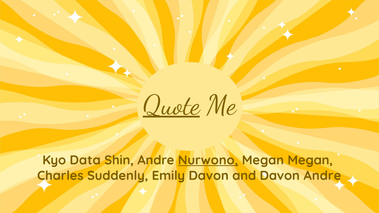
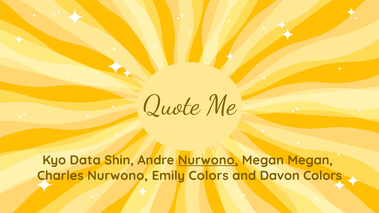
Quote underline: present -> none (171, 105)
Charles Suddenly: Suddenly -> Nurwono (118, 176)
Emily Davon: Davon -> Colors (209, 176)
Davon Andre: Andre -> Colors (323, 176)
